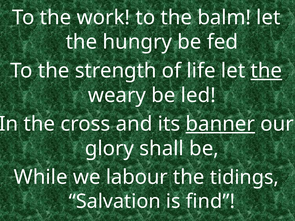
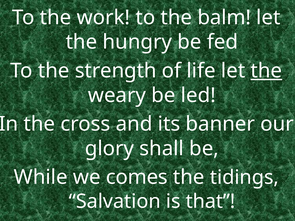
banner underline: present -> none (220, 124)
labour: labour -> comes (137, 177)
find: find -> that (210, 201)
